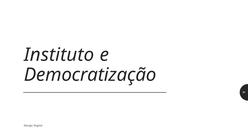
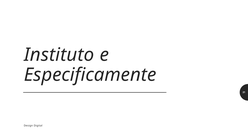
Democratização: Democratização -> Especificamente (90, 75)
